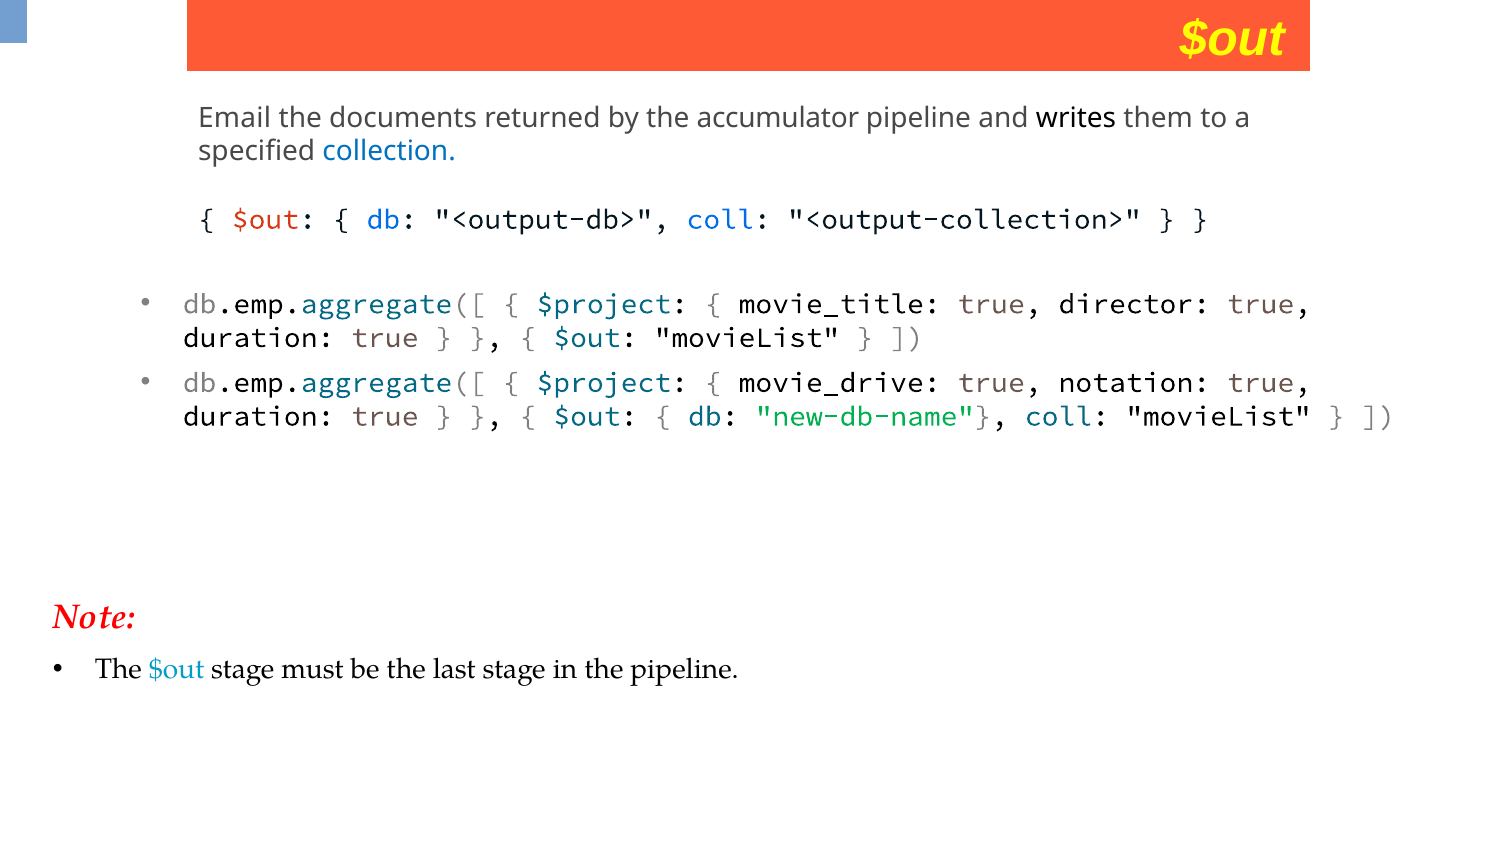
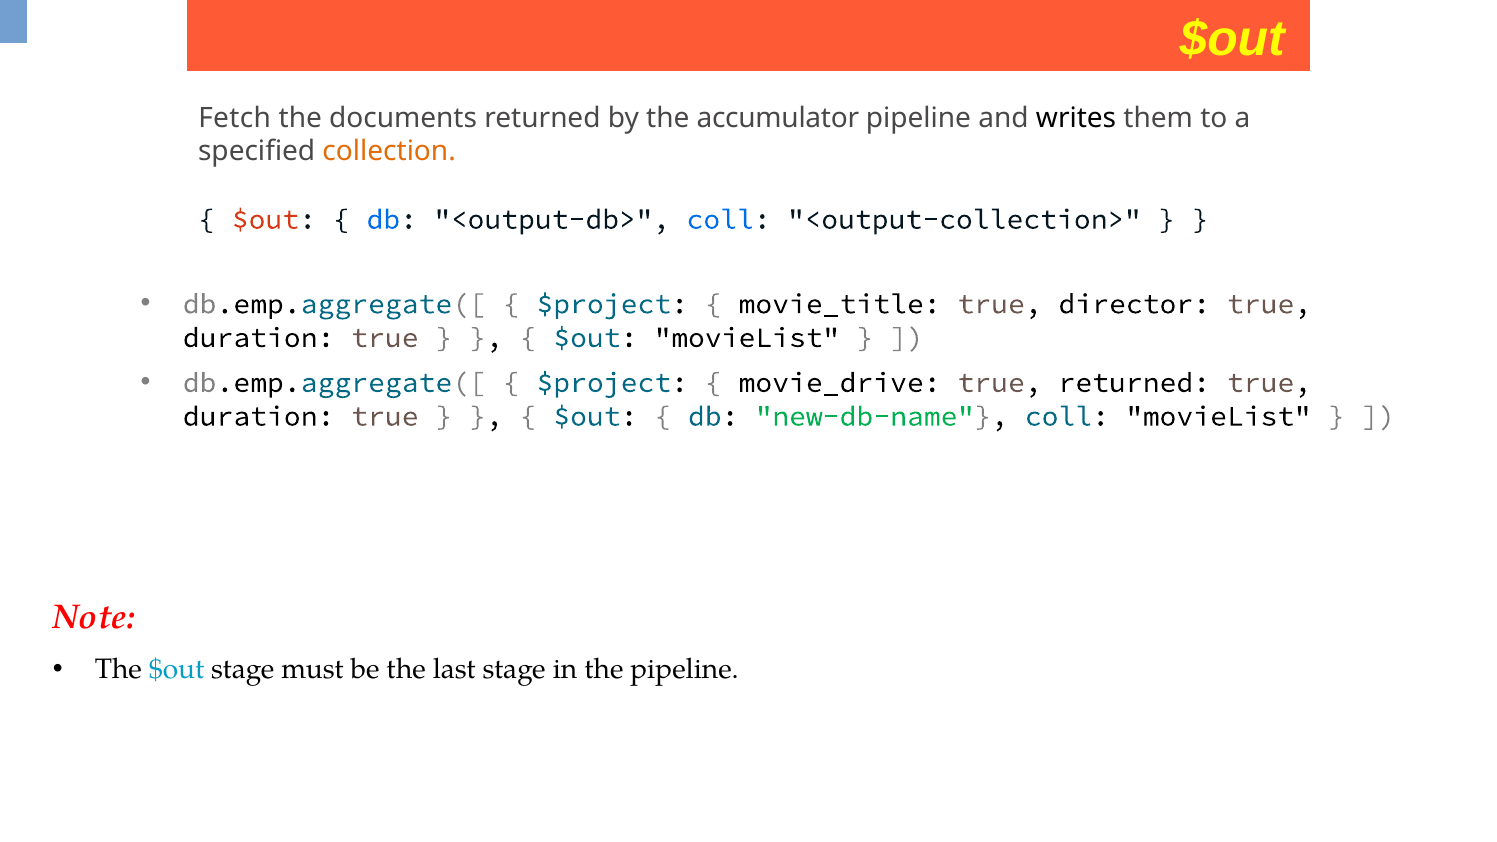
Email: Email -> Fetch (235, 118)
collection colour: blue -> orange (389, 152)
true notation: notation -> returned (1134, 383)
